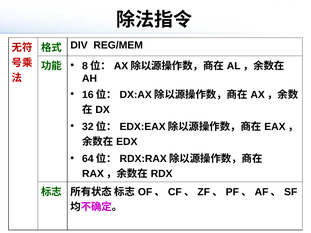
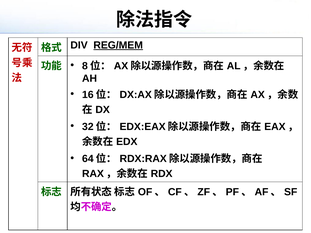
REG/MEM underline: none -> present (118, 45)
